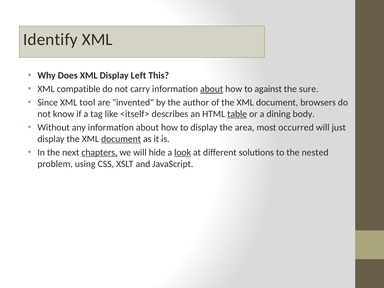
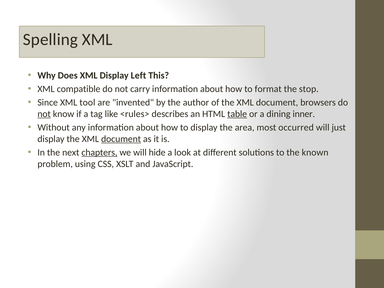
Identify: Identify -> Spelling (50, 39)
about underline: present -> none (212, 89)
against: against -> format (268, 89)
sure: sure -> stop (309, 89)
not underline: none -> present (44, 114)
<itself>: <itself> -> <rules> (135, 114)
body: body -> inner (304, 114)
look underline: present -> none (183, 152)
nested: nested -> known (315, 152)
